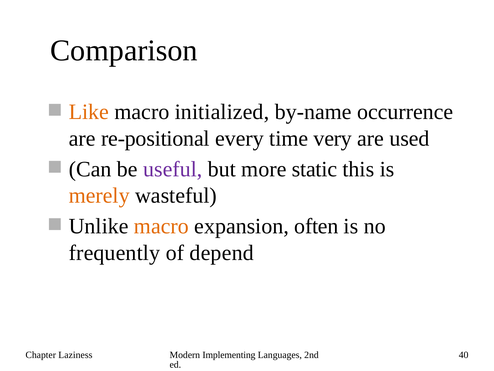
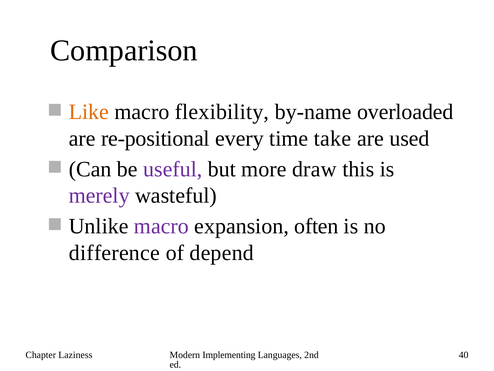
initialized: initialized -> flexibility (222, 112)
occurrence: occurrence -> overloaded (405, 112)
very: very -> take (333, 138)
static: static -> draw (314, 169)
merely colour: orange -> purple (99, 195)
macro colour: orange -> purple (161, 226)
frequently: frequently -> difference (114, 252)
